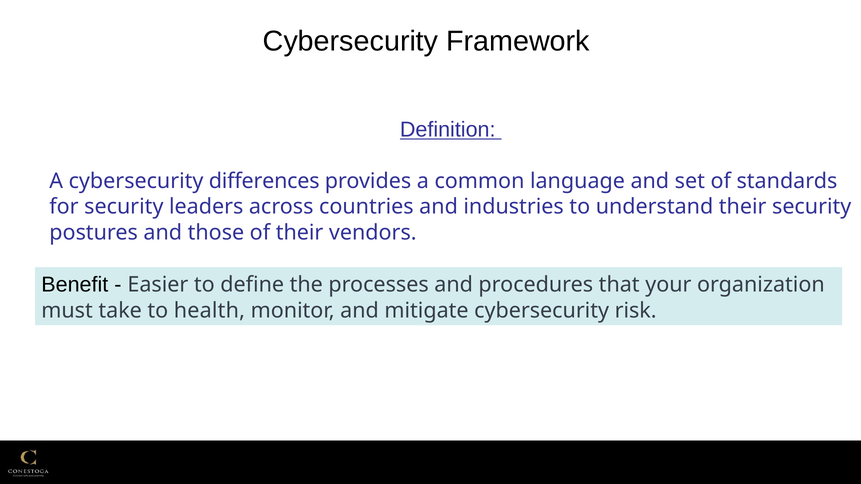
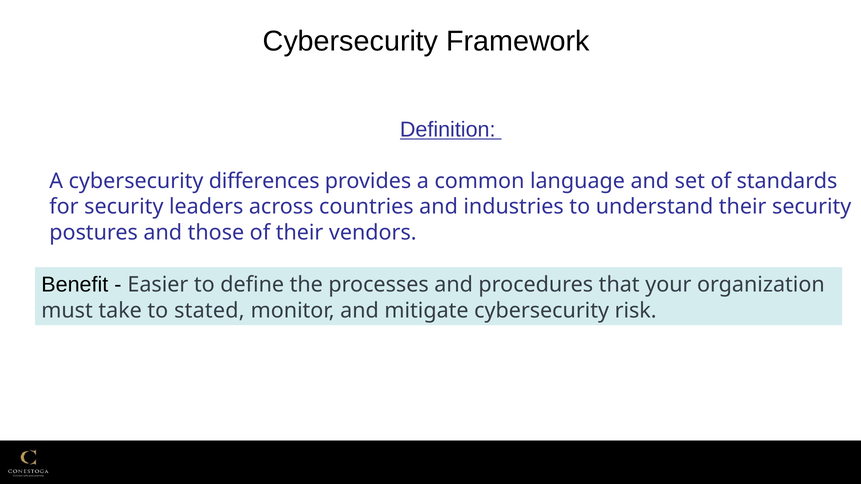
health: health -> stated (209, 311)
